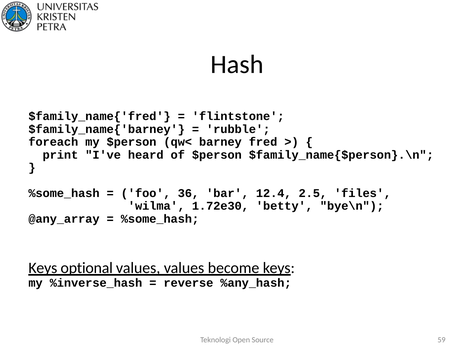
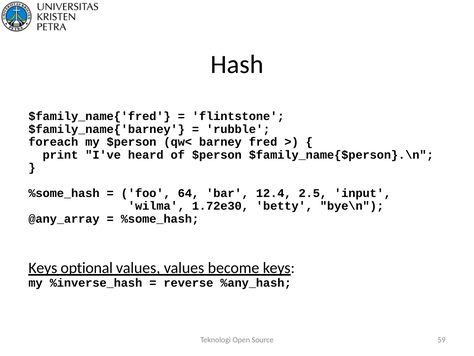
36: 36 -> 64 (188, 193)
files: files -> input (363, 193)
